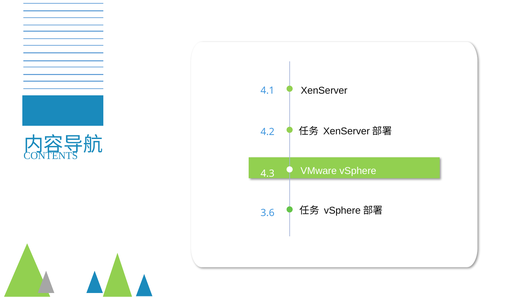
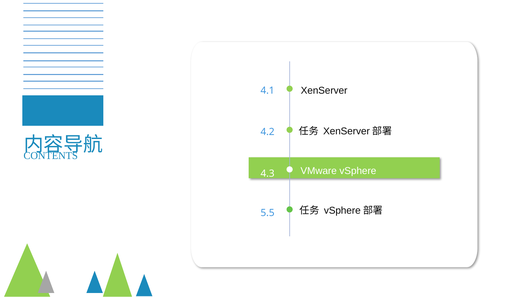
3.6: 3.6 -> 5.5 (268, 213)
